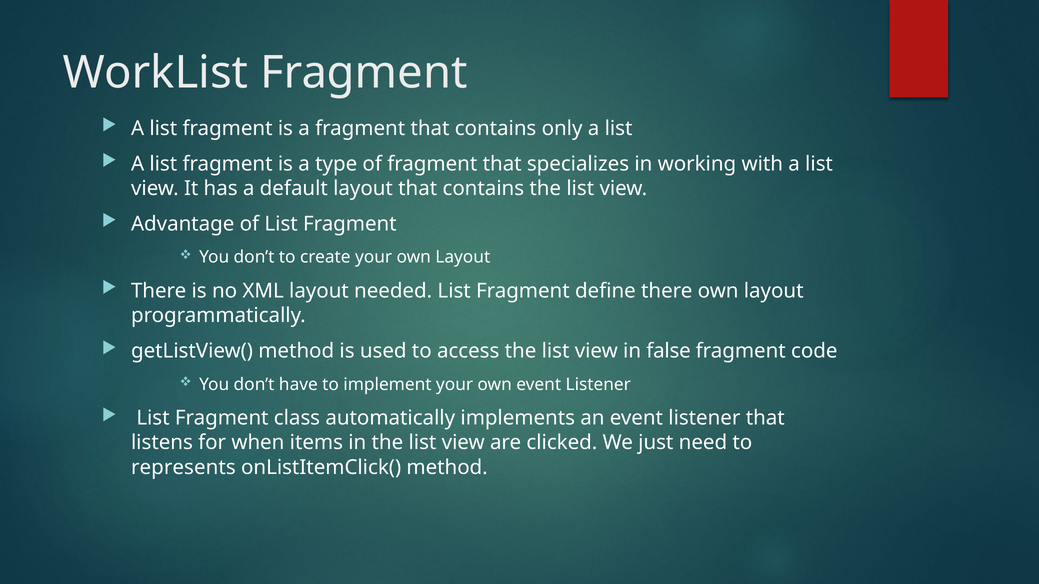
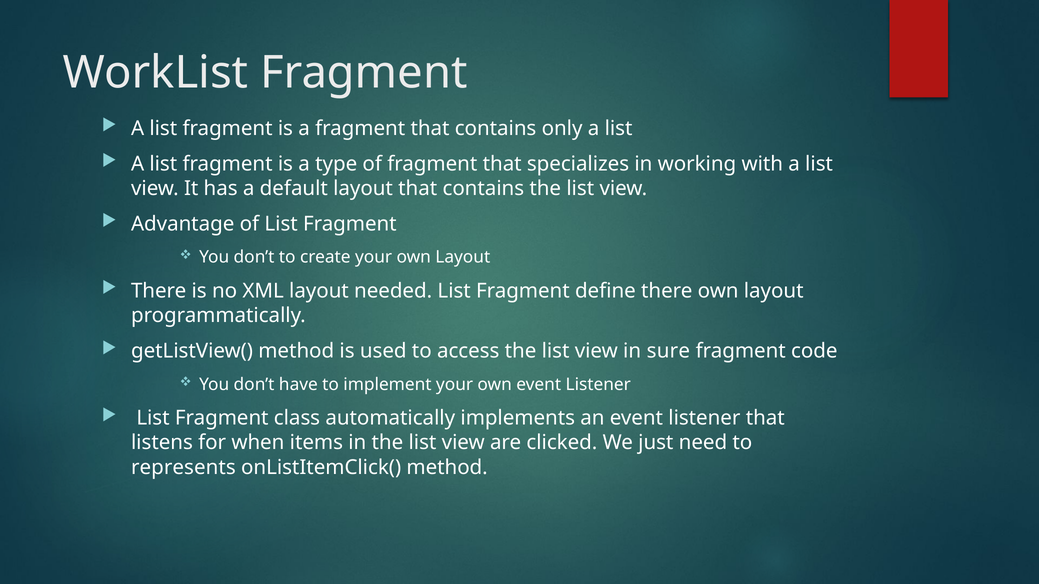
false: false -> sure (668, 351)
